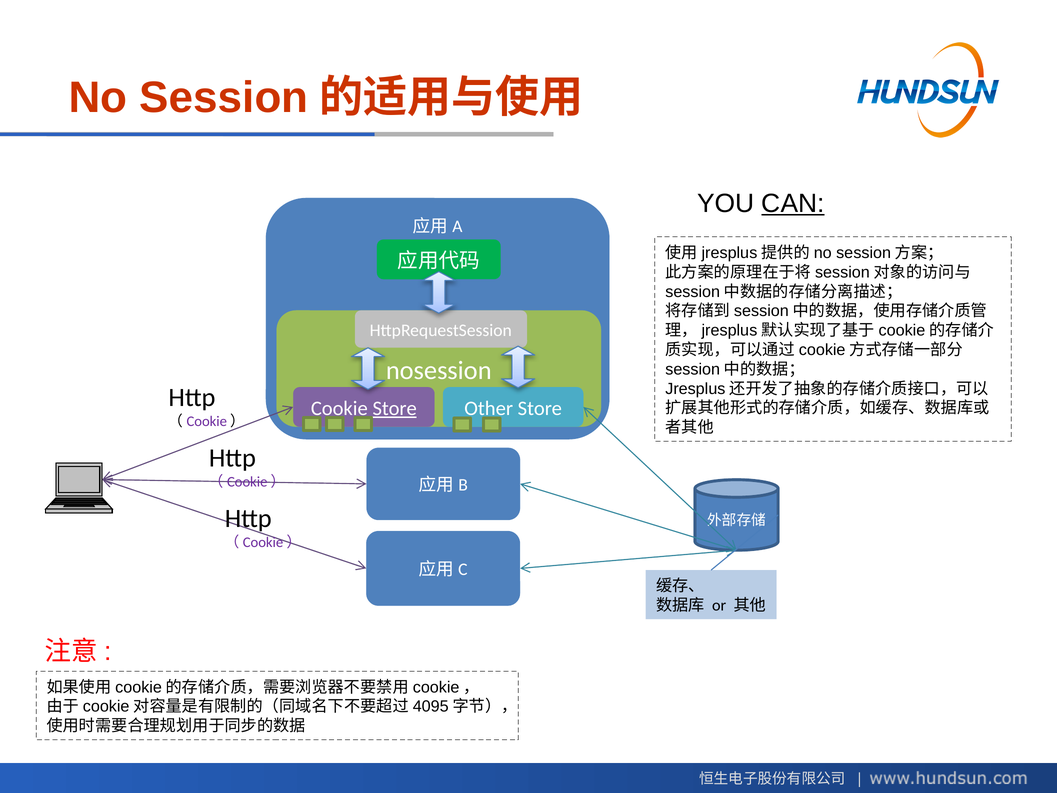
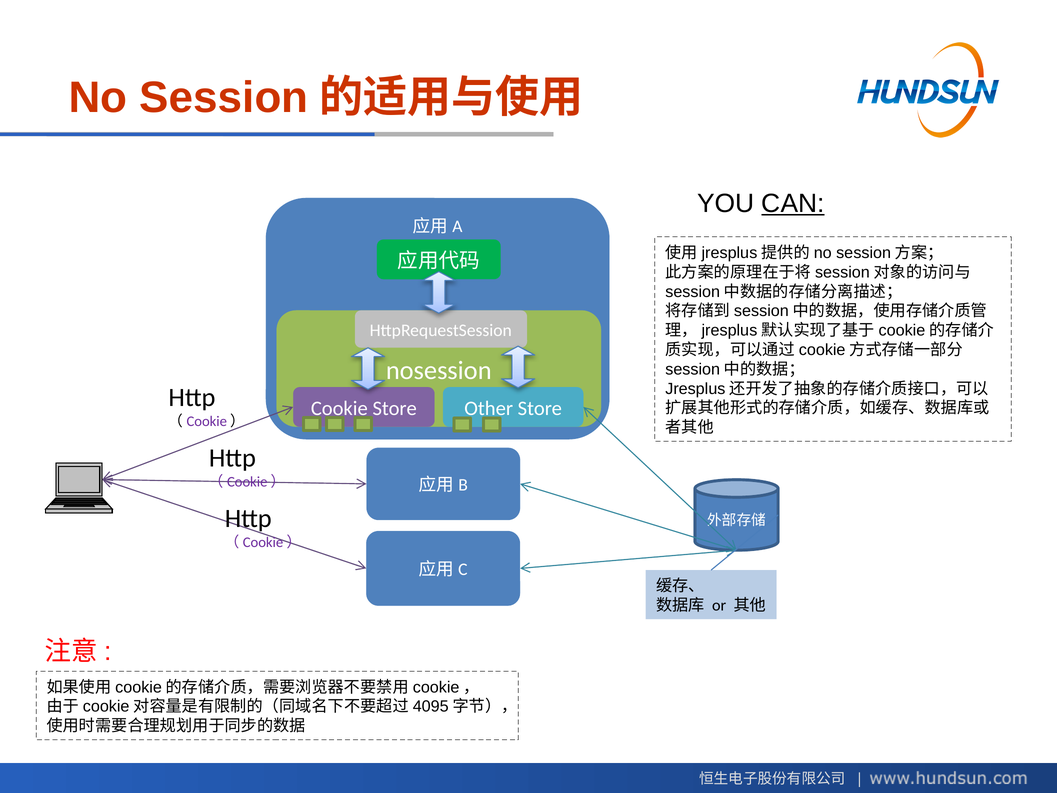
Store underline: present -> none (395, 408)
